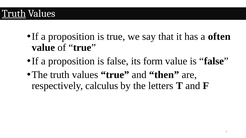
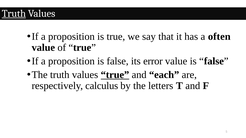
form: form -> error (153, 61)
true underline: none -> present (115, 75)
then: then -> each (164, 75)
